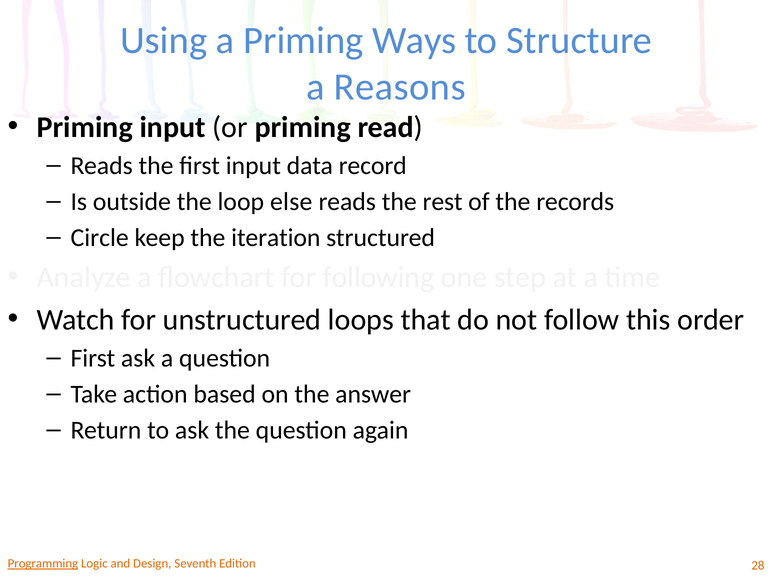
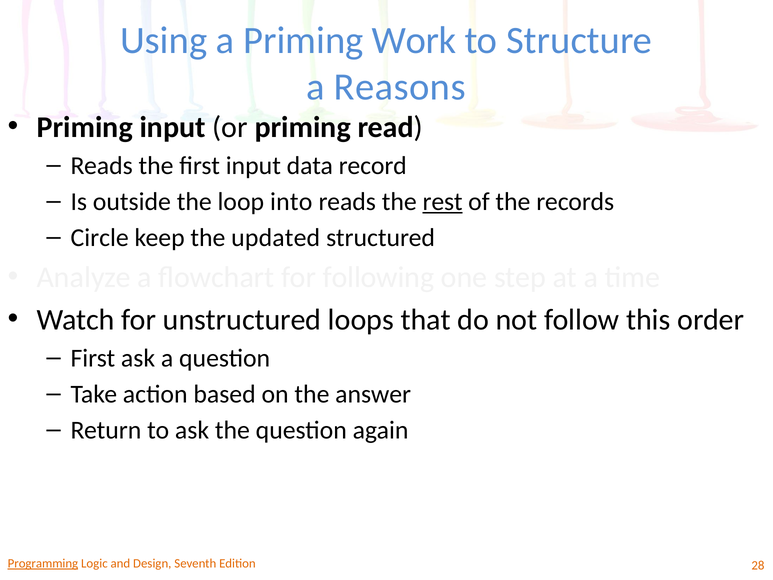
Ways: Ways -> Work (414, 41)
else: else -> into (291, 202)
rest underline: none -> present (443, 202)
iteration: iteration -> updated (276, 238)
